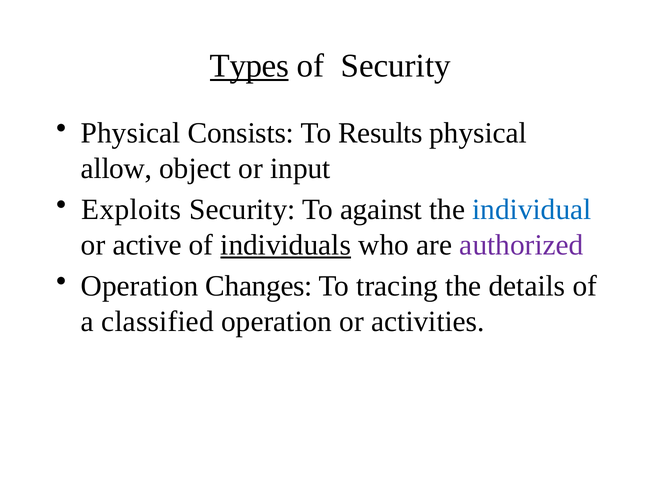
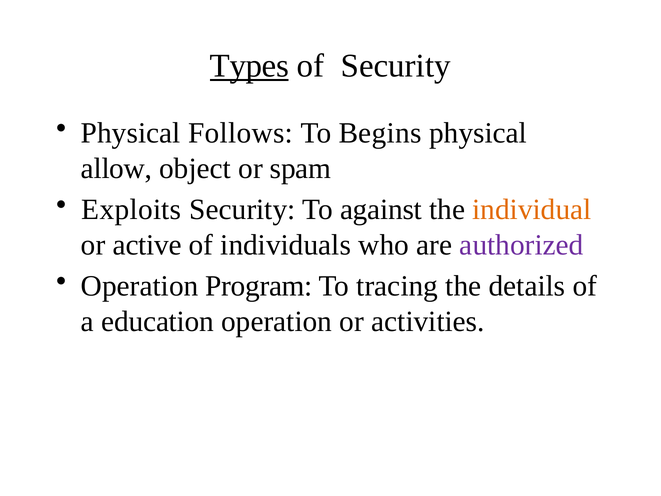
Consists: Consists -> Follows (241, 133)
Results: Results -> Begins (380, 133)
input: input -> spam (301, 168)
individual colour: blue -> orange (532, 210)
individuals underline: present -> none (286, 245)
Changes: Changes -> Program (259, 286)
classified: classified -> education (158, 321)
